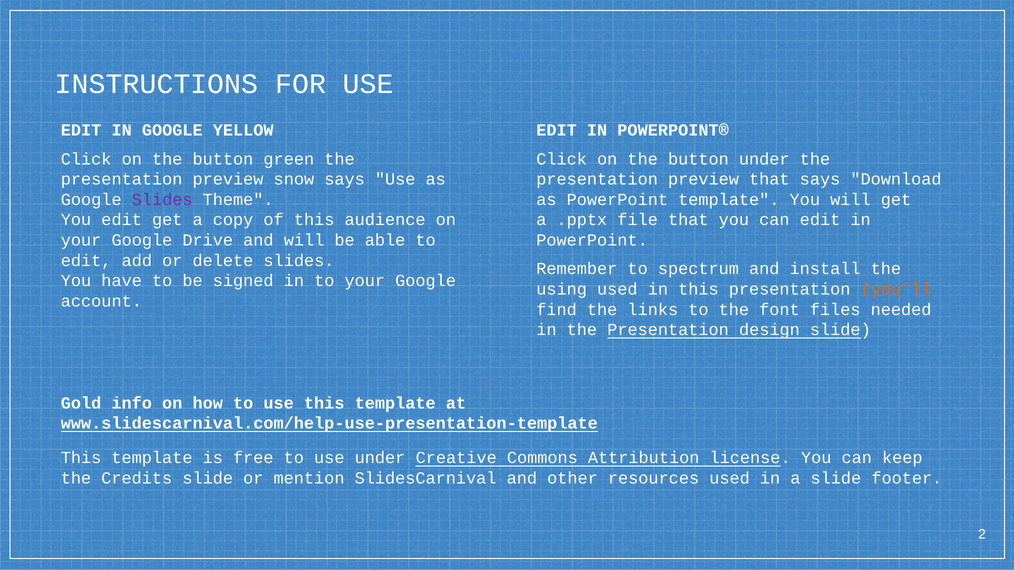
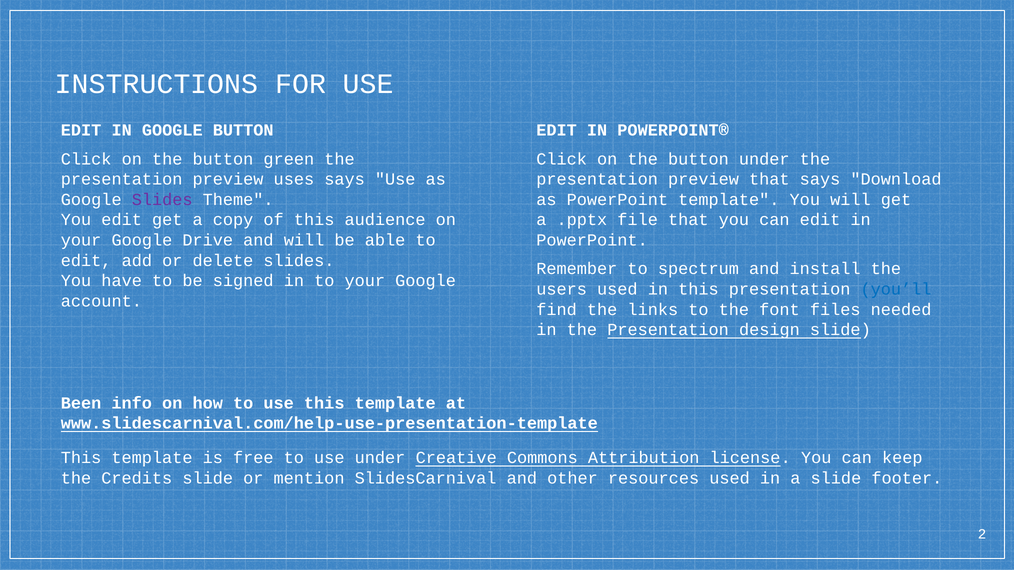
GOOGLE YELLOW: YELLOW -> BUTTON (243, 130)
snow: snow -> uses (294, 180)
using: using -> users (562, 289)
you’ll colour: orange -> blue (896, 289)
Gold: Gold -> Been (81, 403)
